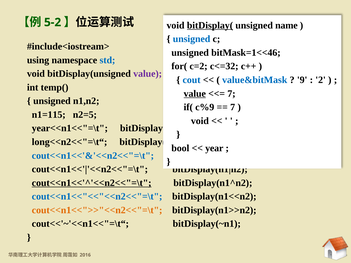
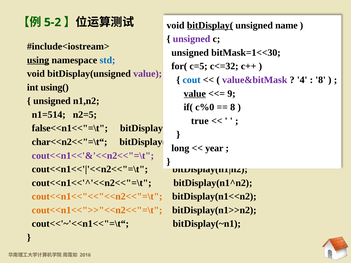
unsigned colour: blue -> purple (192, 39)
bitMask=1<<46: bitMask=1<<46 -> bitMask=1<<30 (246, 53)
using underline: none -> present (38, 60)
c=2: c=2 -> c=5 (199, 66)
value&bitMask colour: blue -> purple (255, 80)
9: 9 -> 4 (302, 80)
2: 2 -> 8 (321, 80)
temp(: temp( -> using( (55, 87)
7: 7 -> 9 (231, 94)
c%9: c%9 -> c%0 (205, 107)
7: 7 -> 8 (233, 107)
n1=115: n1=115 -> n1=514 (49, 115)
void: void -> true (200, 121)
year<<n1<<"=\t: year<<n1<<"=\t -> false<<n1<<"=\t (70, 128)
long<<n2<<"=\t“: long<<n2<<"=\t“ -> char<<n2<<"=\t“ (70, 142)
bool: bool -> long (180, 148)
cout<<n1<<'&'<<n2<<"=\t colour: blue -> purple (93, 156)
cout<<n1<<'^'<<n2<<"=\t underline: present -> none (92, 183)
cout<<n1<<"<<"<<n2<<"=\t colour: blue -> orange (97, 197)
